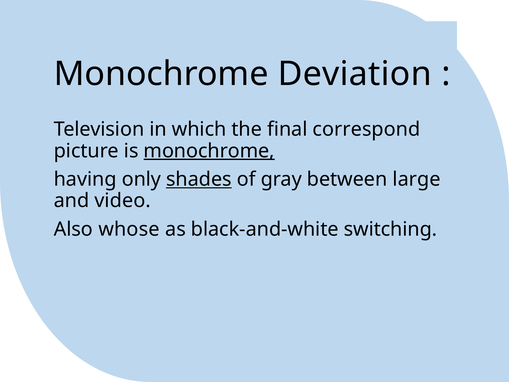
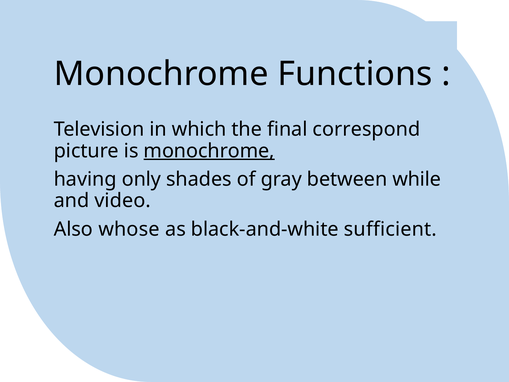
Deviation: Deviation -> Functions (355, 74)
shades underline: present -> none (199, 179)
large: large -> while (417, 179)
switching: switching -> sufficient (390, 229)
